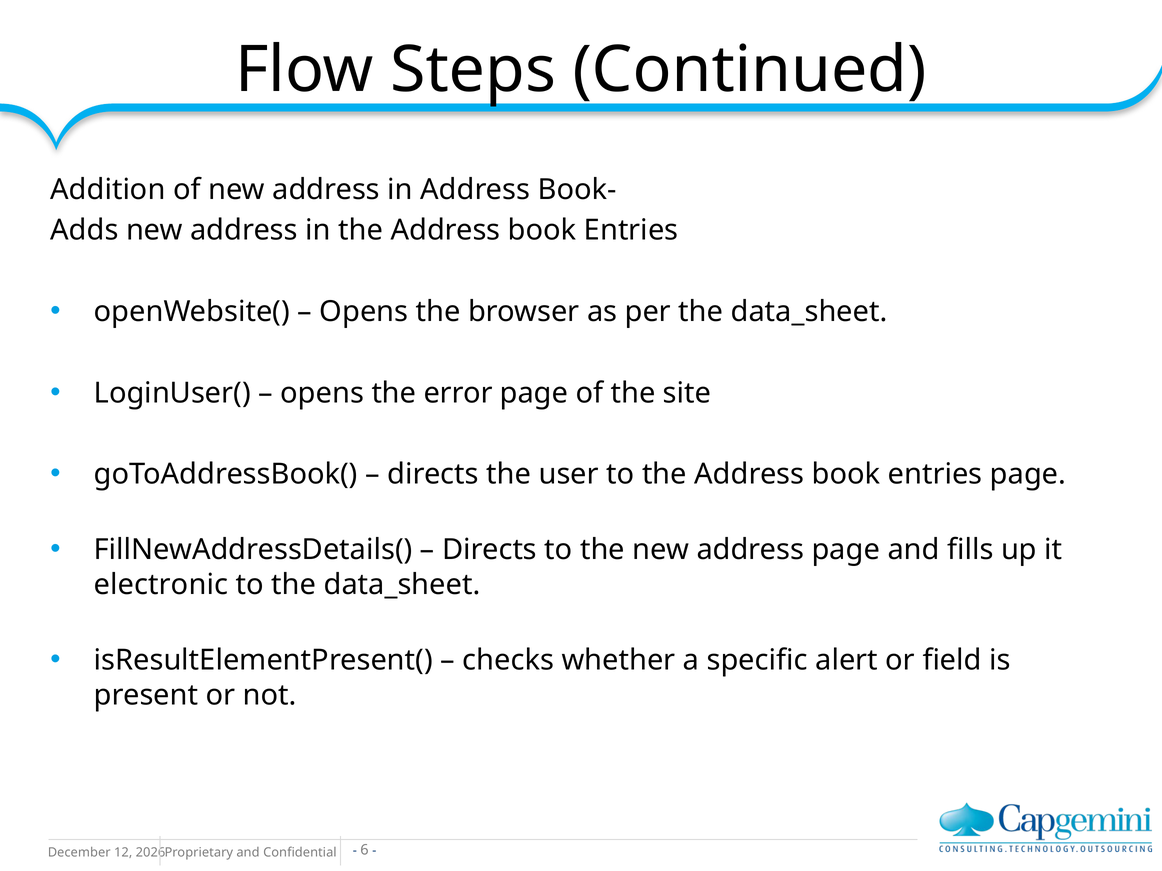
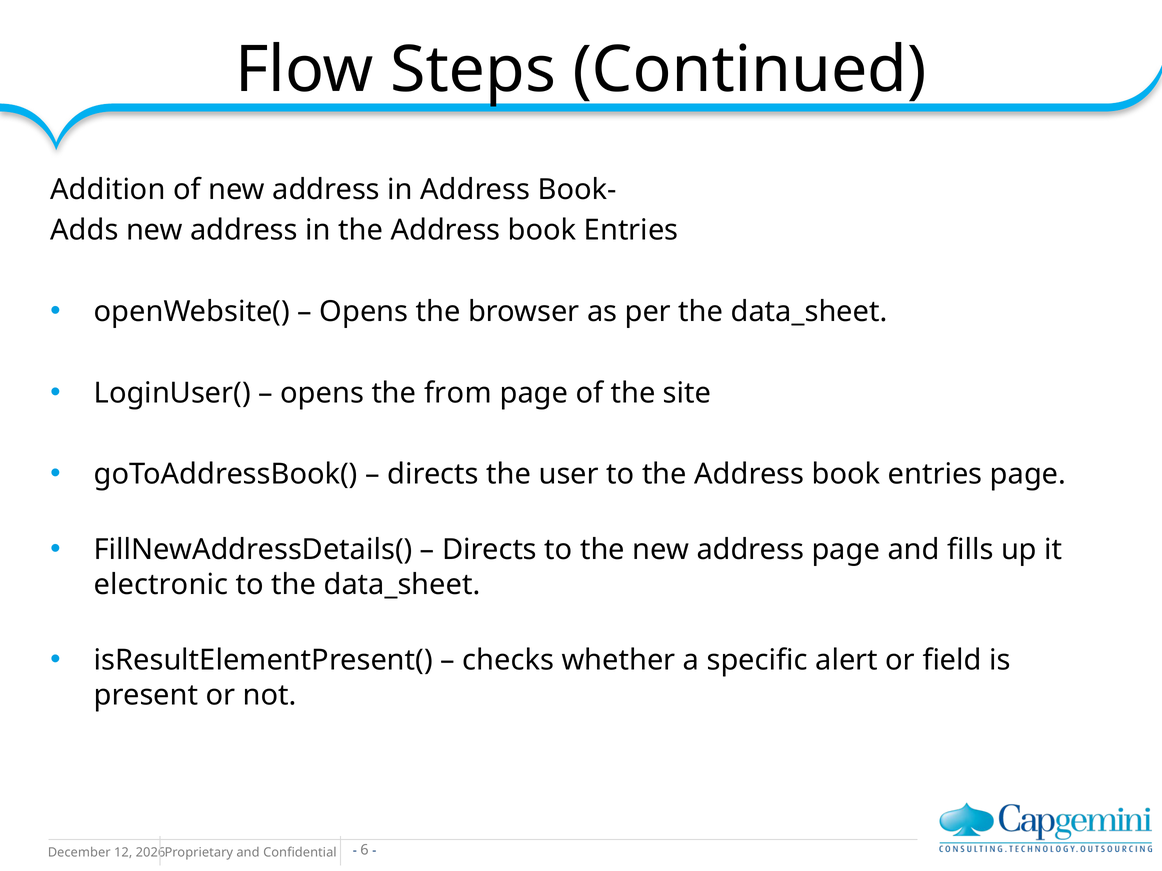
error: error -> from (458, 393)
